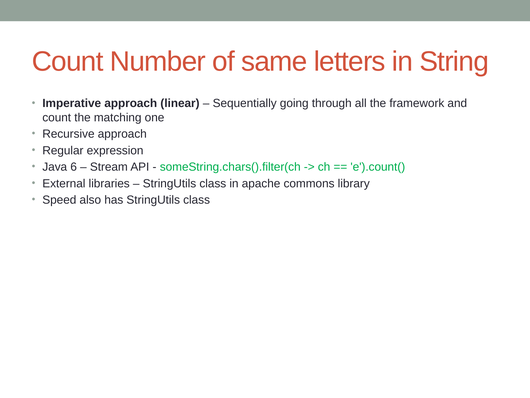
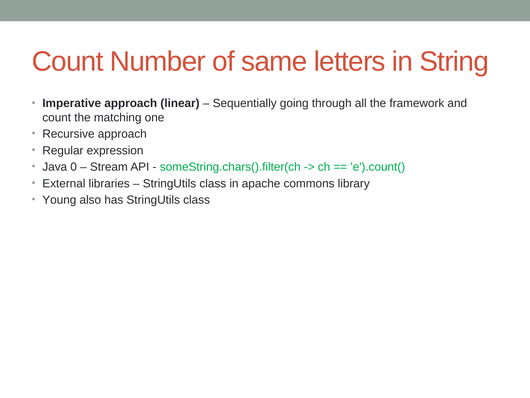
6: 6 -> 0 (74, 167)
Speed: Speed -> Young (59, 200)
